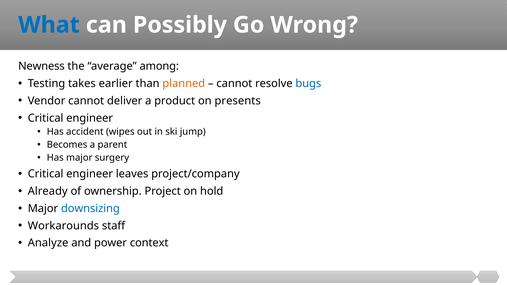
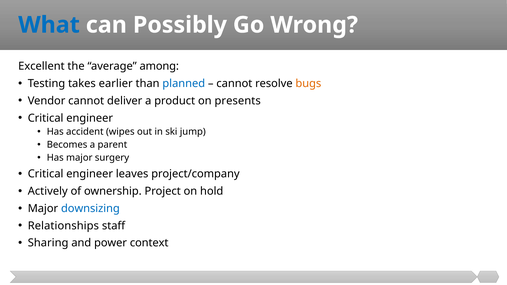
Newness: Newness -> Excellent (41, 66)
planned colour: orange -> blue (184, 84)
bugs colour: blue -> orange (308, 84)
Already: Already -> Actively (48, 191)
Workarounds: Workarounds -> Relationships (63, 226)
Analyze: Analyze -> Sharing (48, 243)
